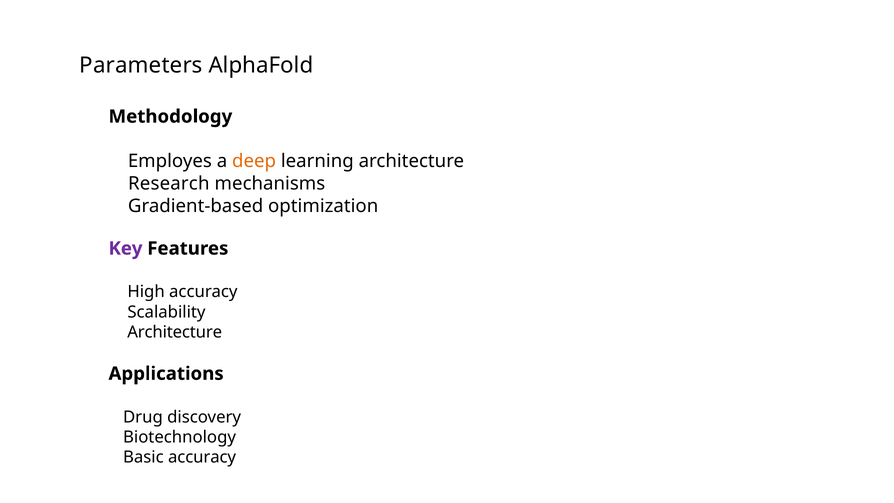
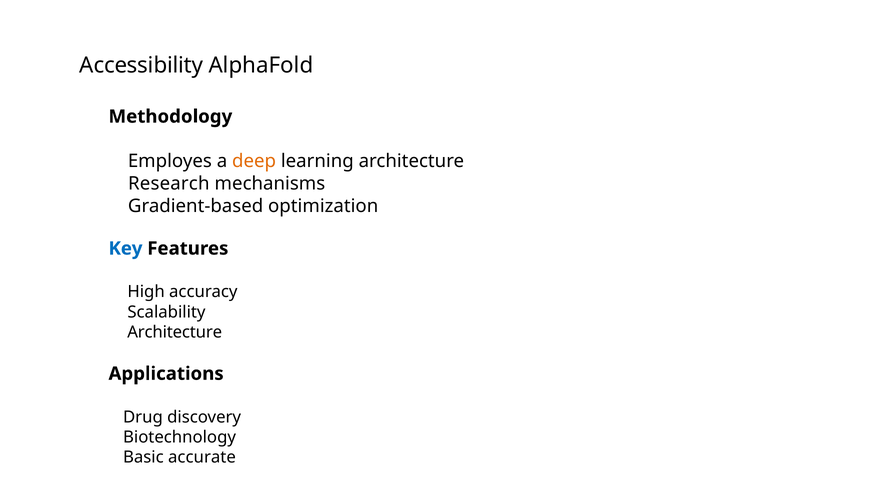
Parameters: Parameters -> Accessibility (141, 65)
Key colour: purple -> blue (125, 248)
Basic accuracy: accuracy -> accurate (202, 457)
